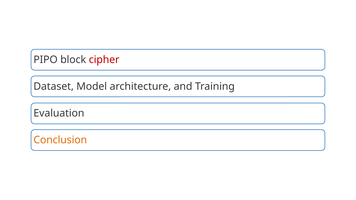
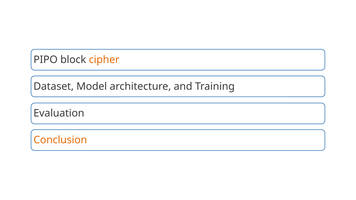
cipher colour: red -> orange (104, 60)
